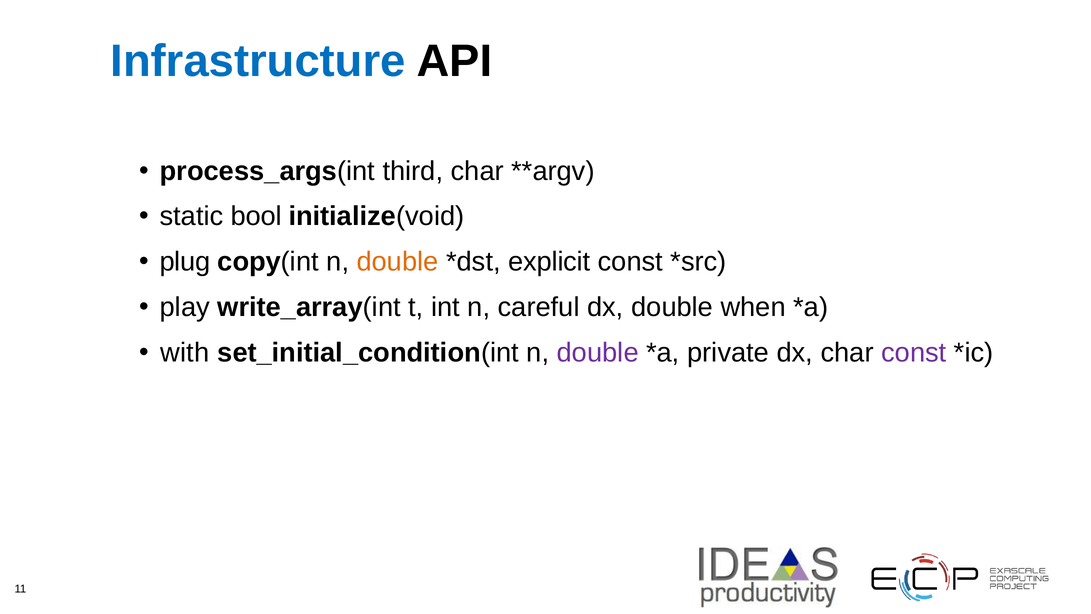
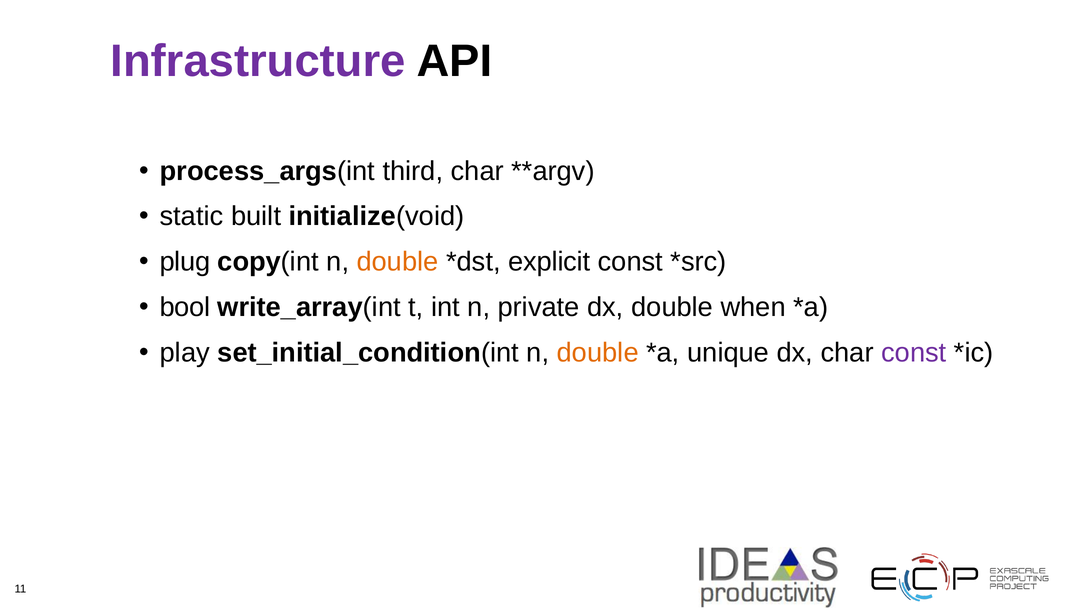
Infrastructure colour: blue -> purple (258, 61)
bool: bool -> built (256, 216)
play: play -> bool (185, 307)
careful: careful -> private (539, 307)
with: with -> play (185, 353)
double colour: purple -> orange (598, 353)
private: private -> unique (728, 353)
